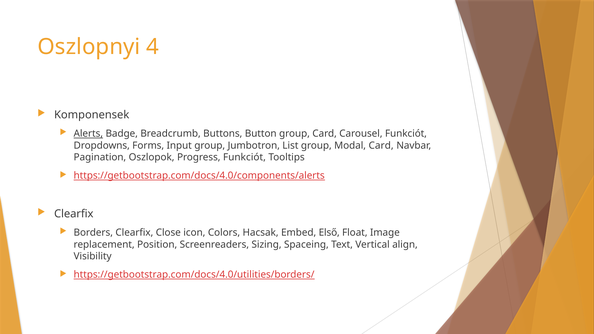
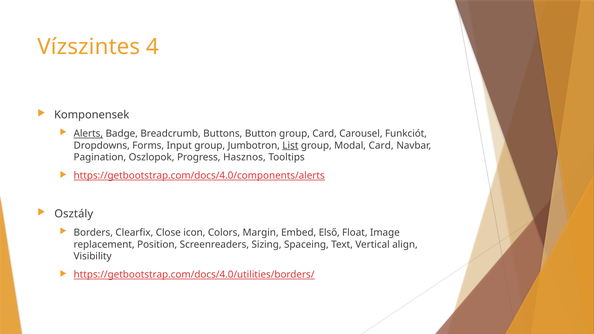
Oszlopnyi: Oszlopnyi -> Vízszintes (89, 47)
List underline: none -> present (290, 146)
Progress Funkciót: Funkciót -> Hasznos (244, 157)
Clearfix: Clearfix -> Osztály (74, 214)
Hacsak: Hacsak -> Margin (261, 233)
